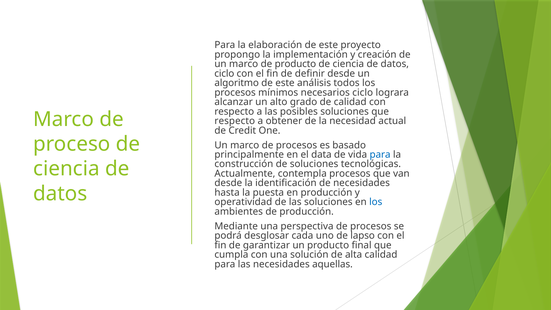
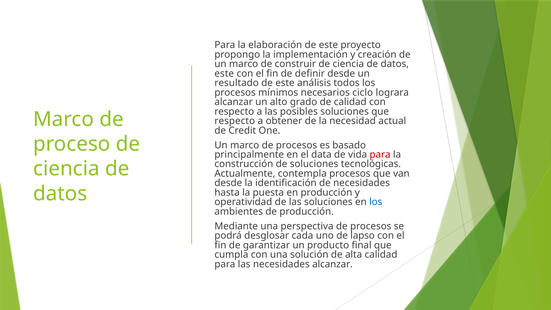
de producto: producto -> construir (295, 64)
ciclo: ciclo -> este (224, 74)
algoritmo: algoritmo -> resultado (237, 83)
para colour: blue -> red (380, 155)
necesidades aquellas: aquellas -> alcanzar (332, 264)
